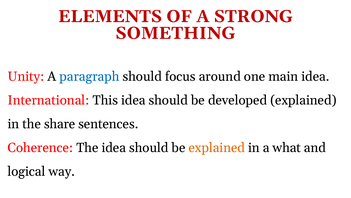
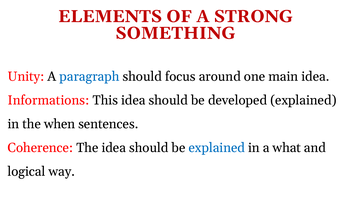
International: International -> Informations (48, 100)
share: share -> when (60, 124)
explained colour: orange -> blue (217, 147)
